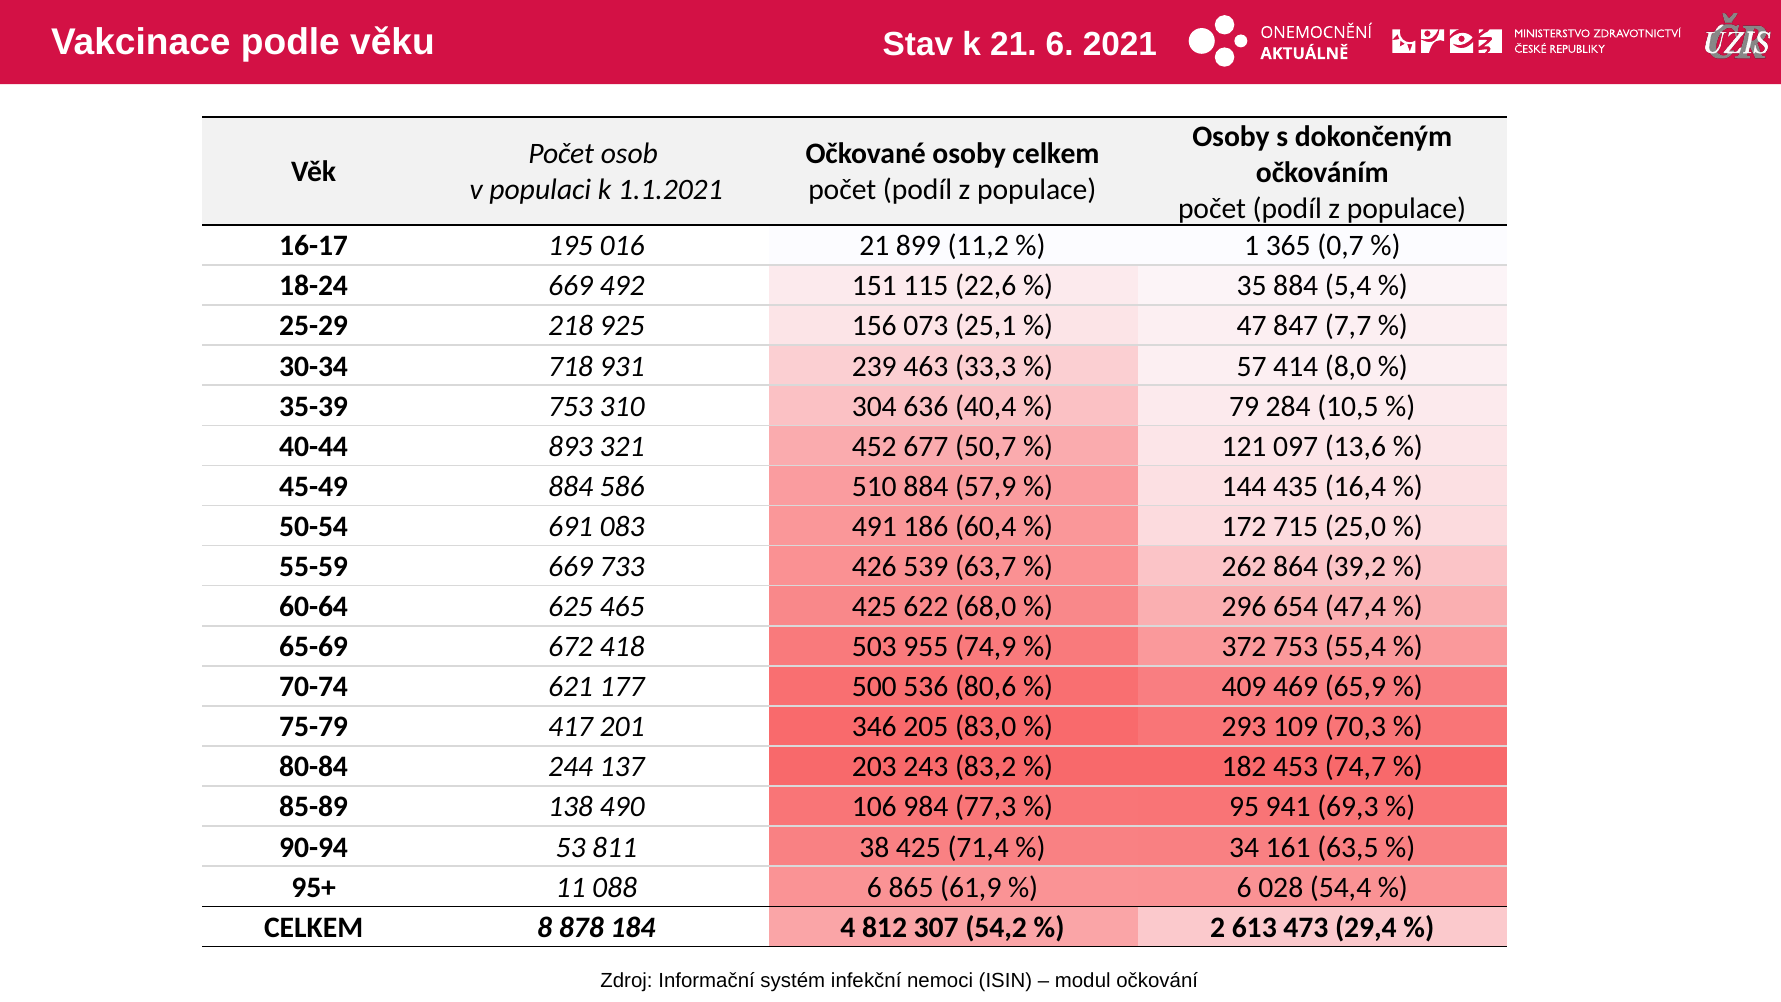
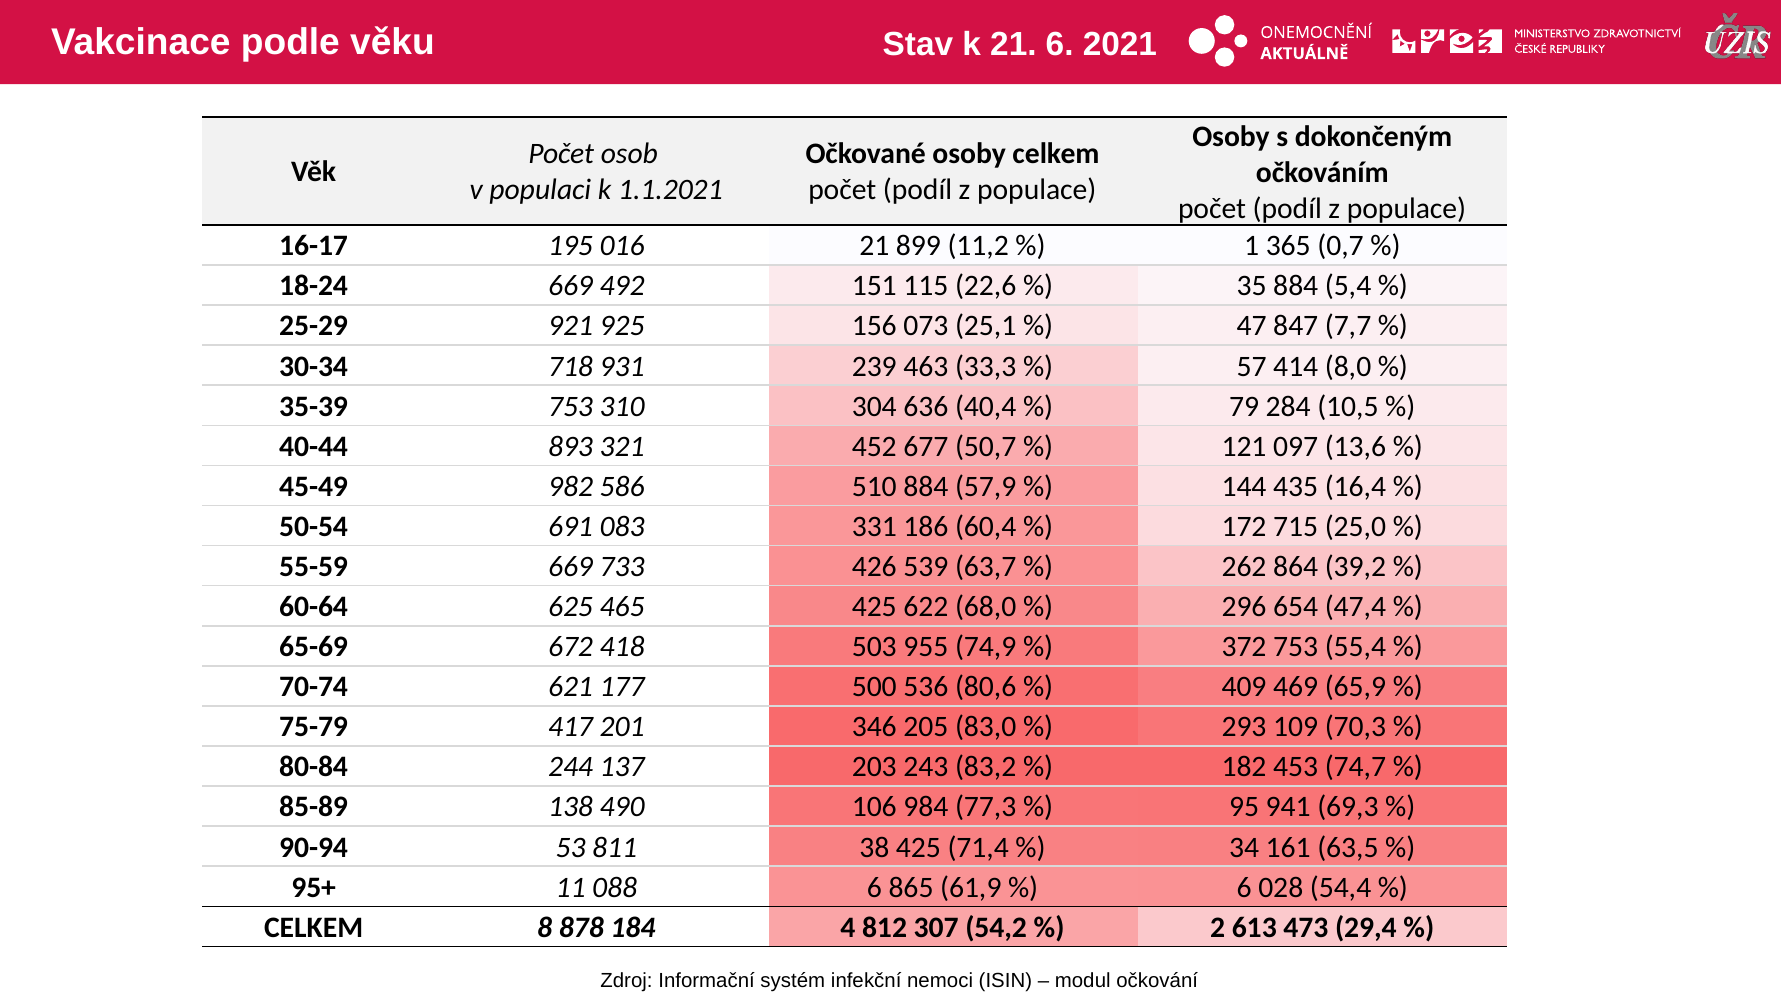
218: 218 -> 921 (571, 326)
45-49 884: 884 -> 982 (571, 486)
491: 491 -> 331 (874, 527)
